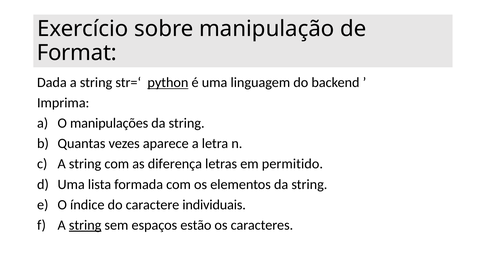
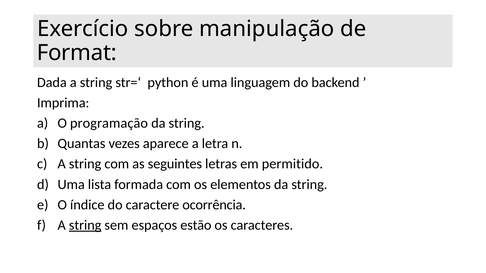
python underline: present -> none (168, 83)
manipulações: manipulações -> programação (109, 123)
diferença: diferença -> seguintes (175, 164)
individuais: individuais -> ocorrência (214, 205)
